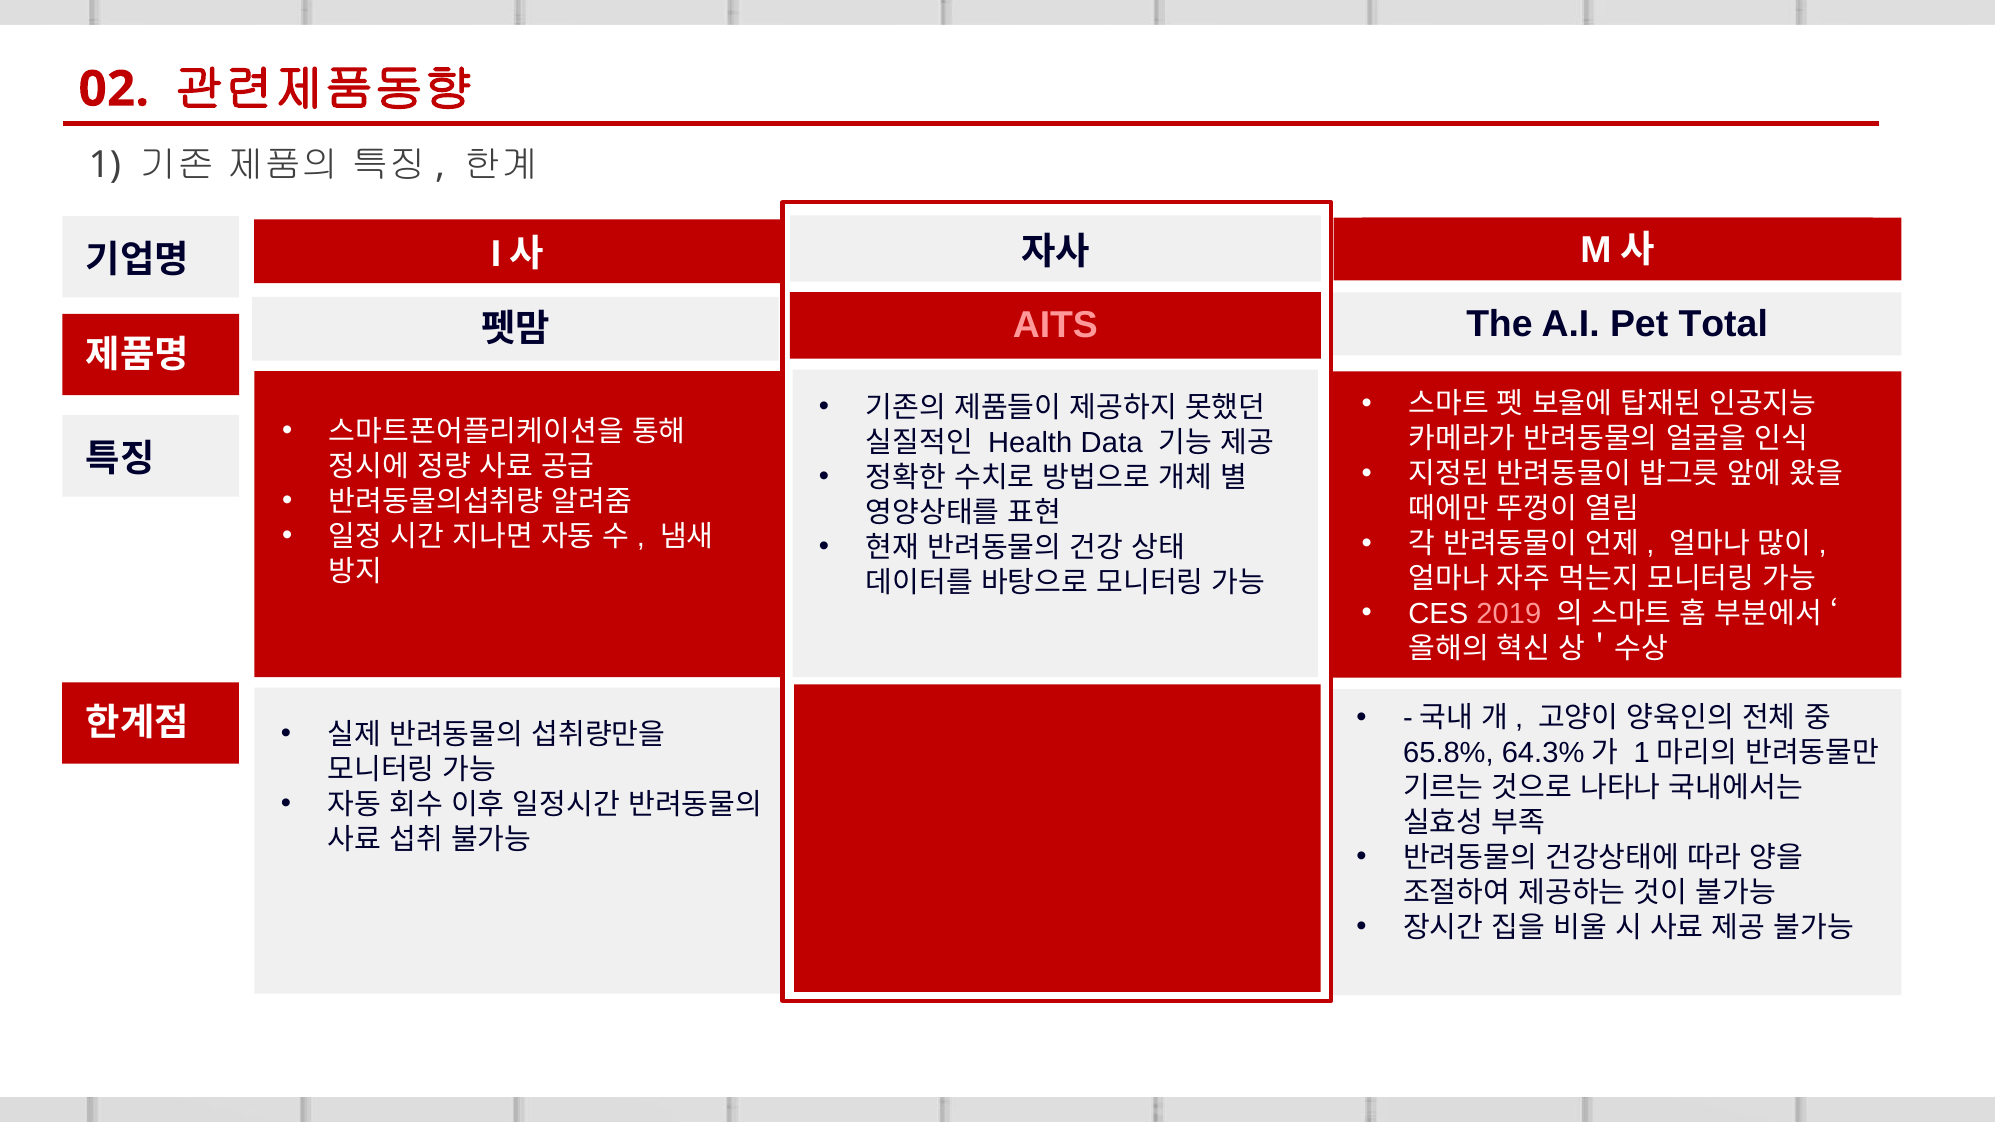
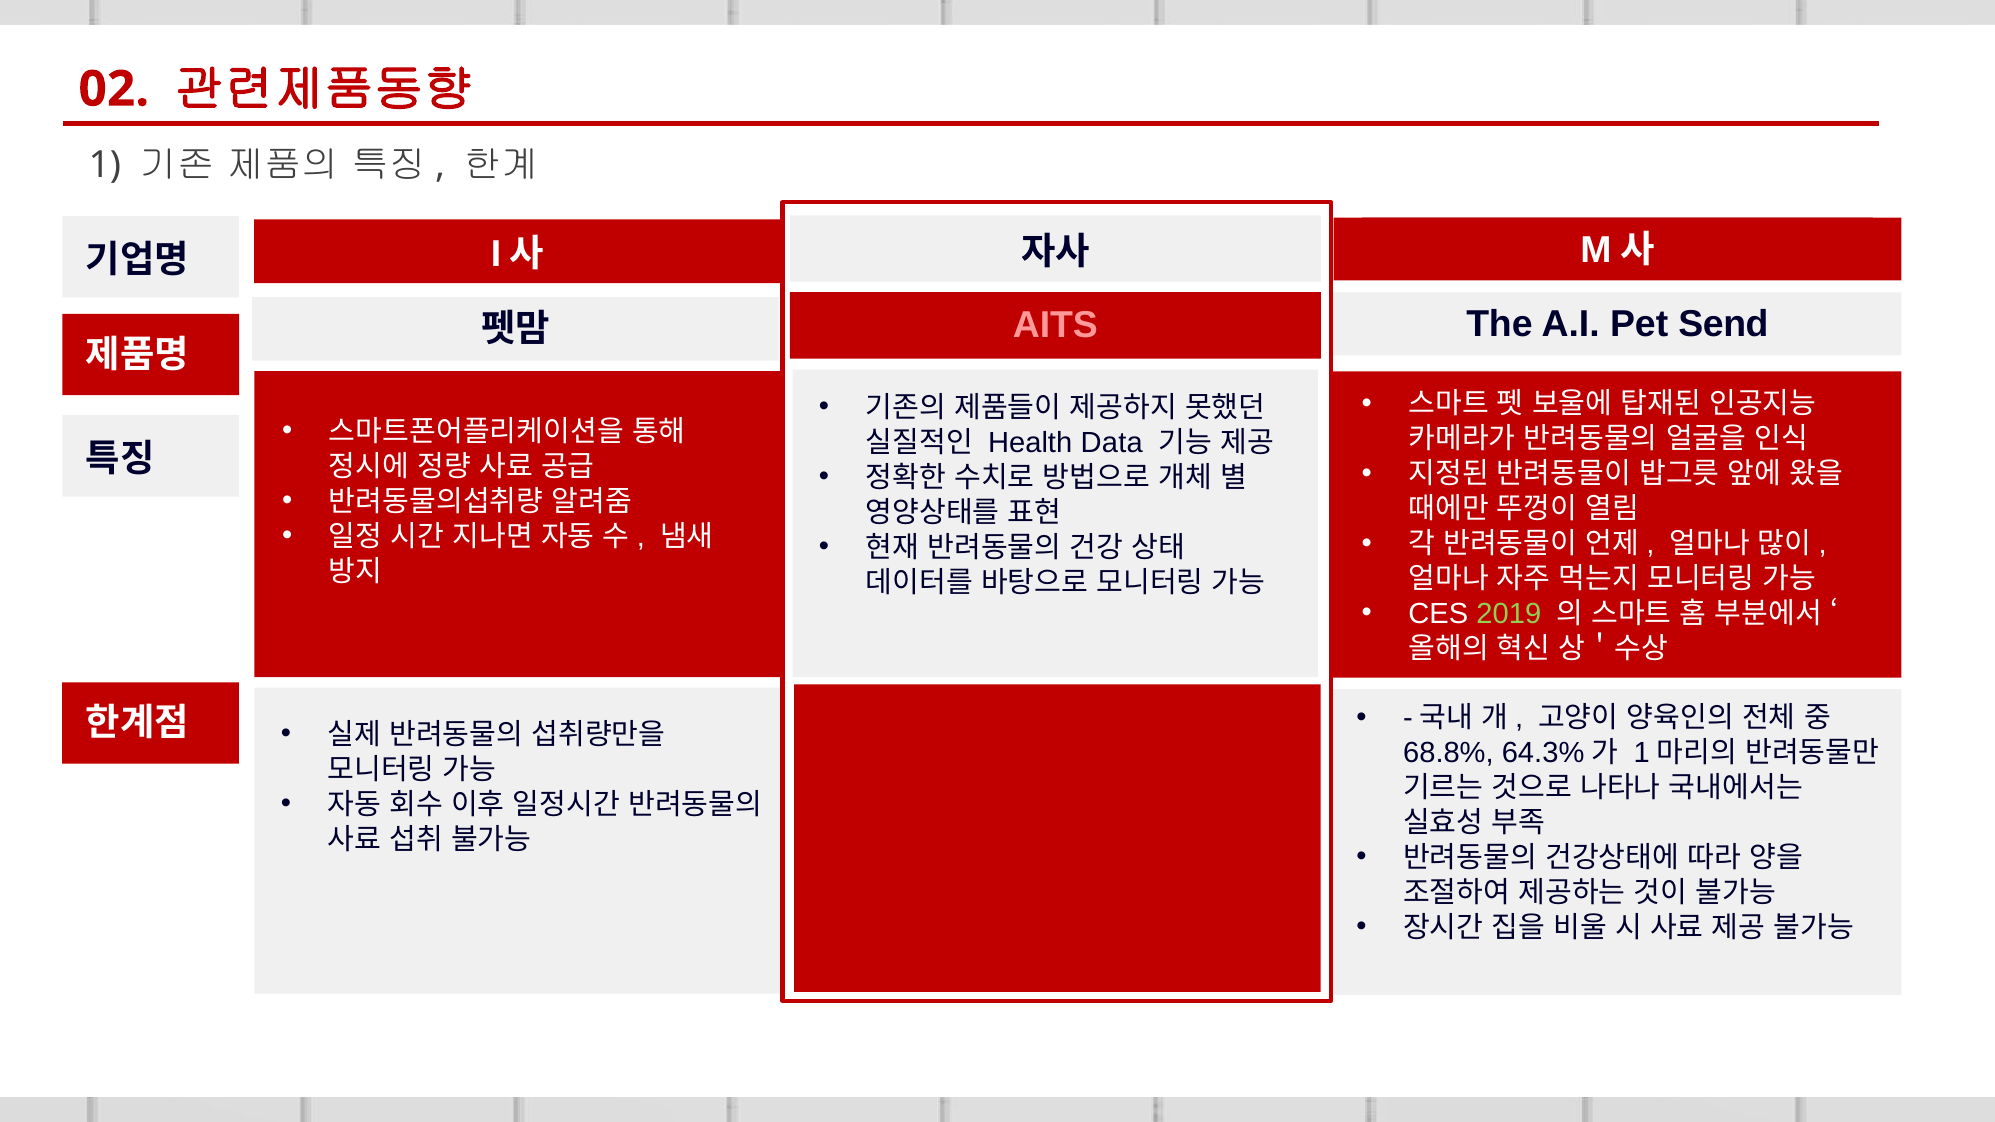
Total: Total -> Send (1723, 325)
2019 colour: pink -> light green (1509, 614)
65.8%: 65.8% -> 68.8% (1448, 753)
